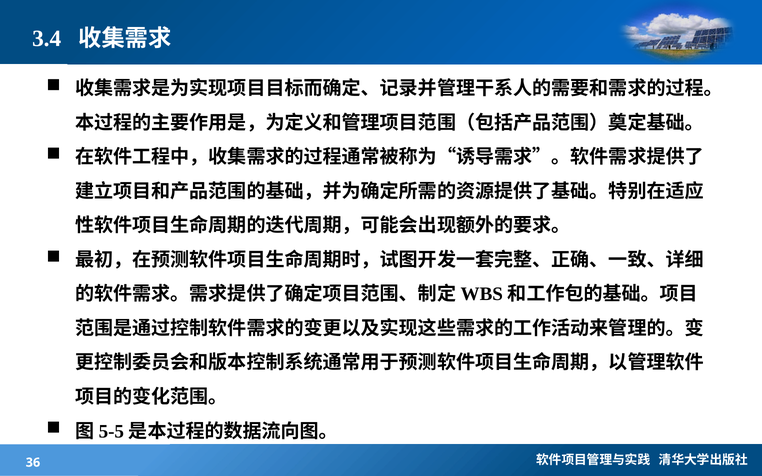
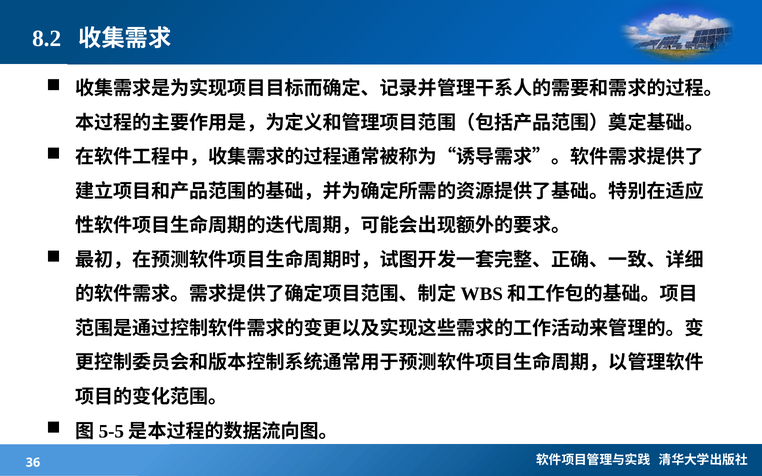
3.4: 3.4 -> 8.2 (47, 39)
